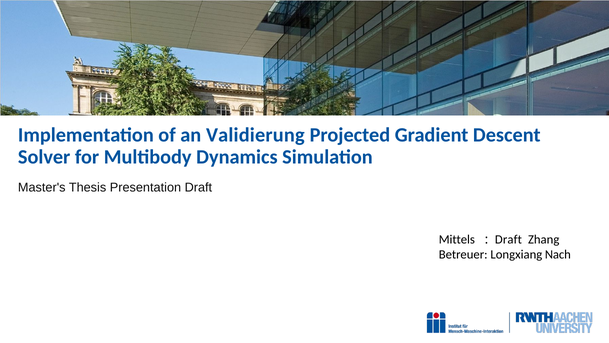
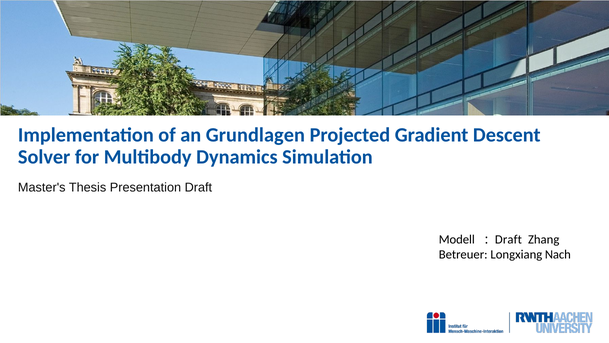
Validierung: Validierung -> Grundlagen (255, 135)
Mittels: Mittels -> Modell (457, 239)
